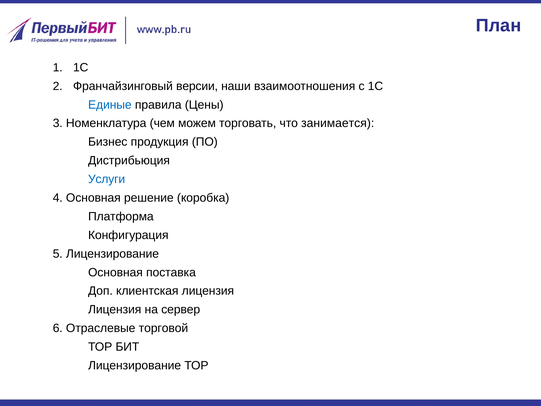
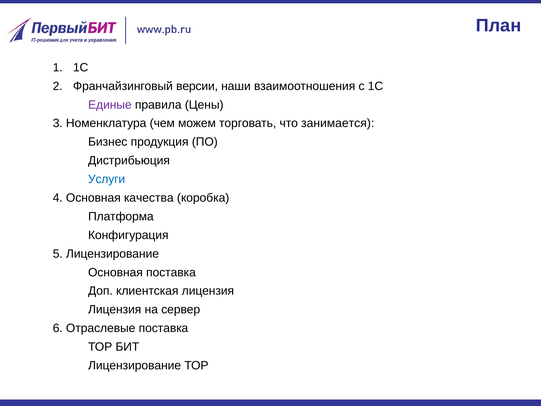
Единые colour: blue -> purple (110, 105)
решение: решение -> качества (149, 198)
Отраслевые торговой: торговой -> поставка (163, 328)
